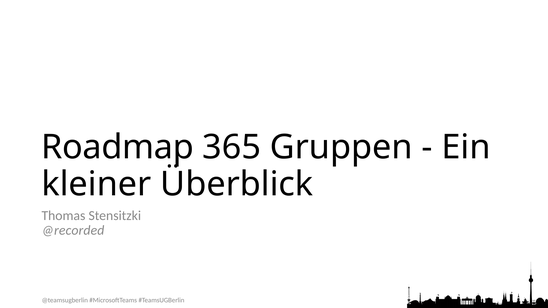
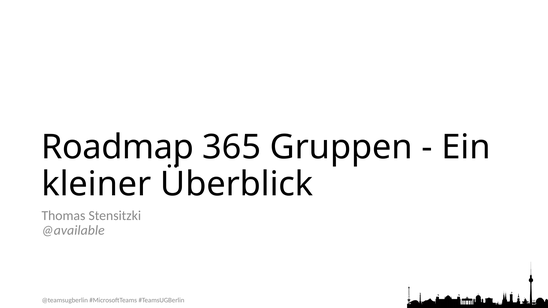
@recorded: @recorded -> @available (73, 230)
